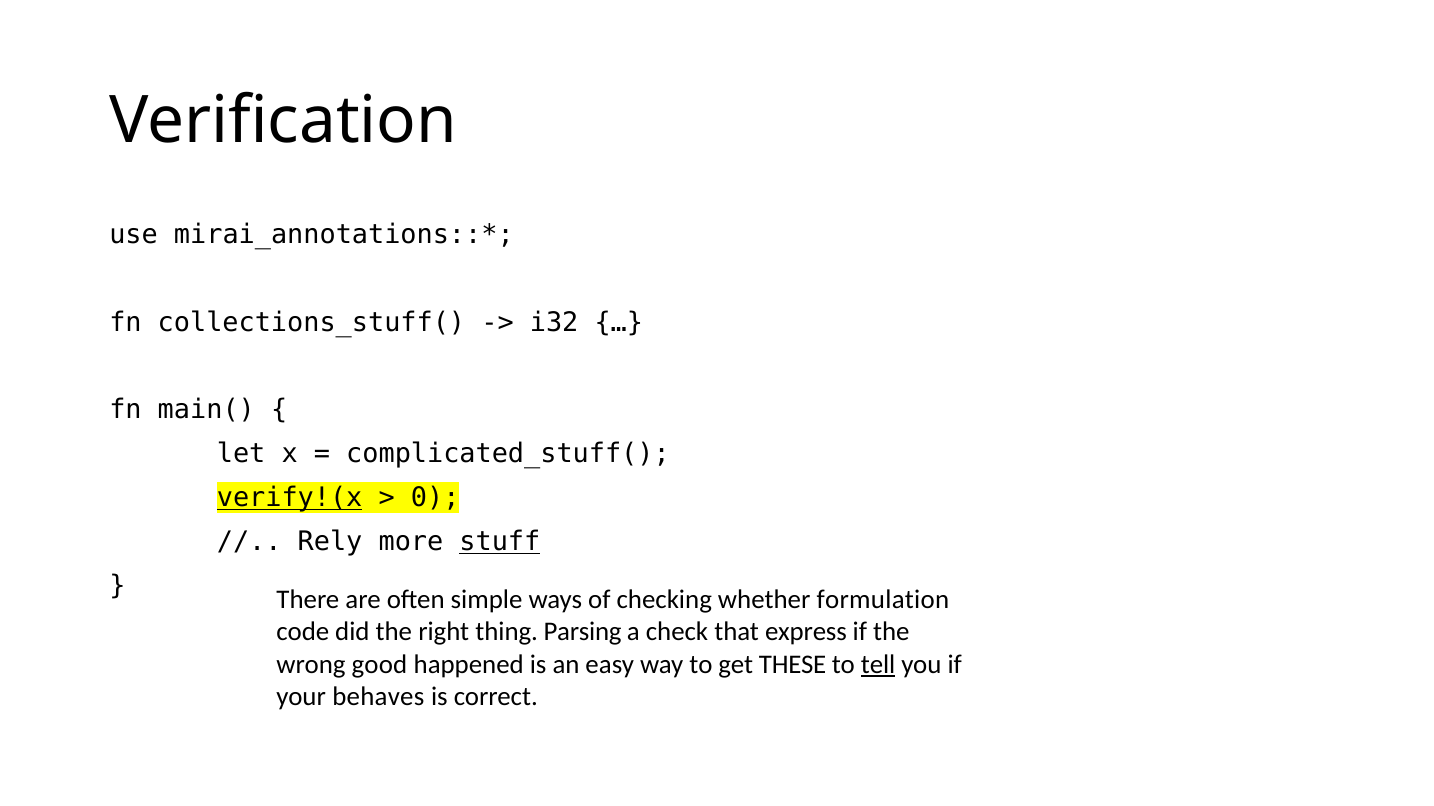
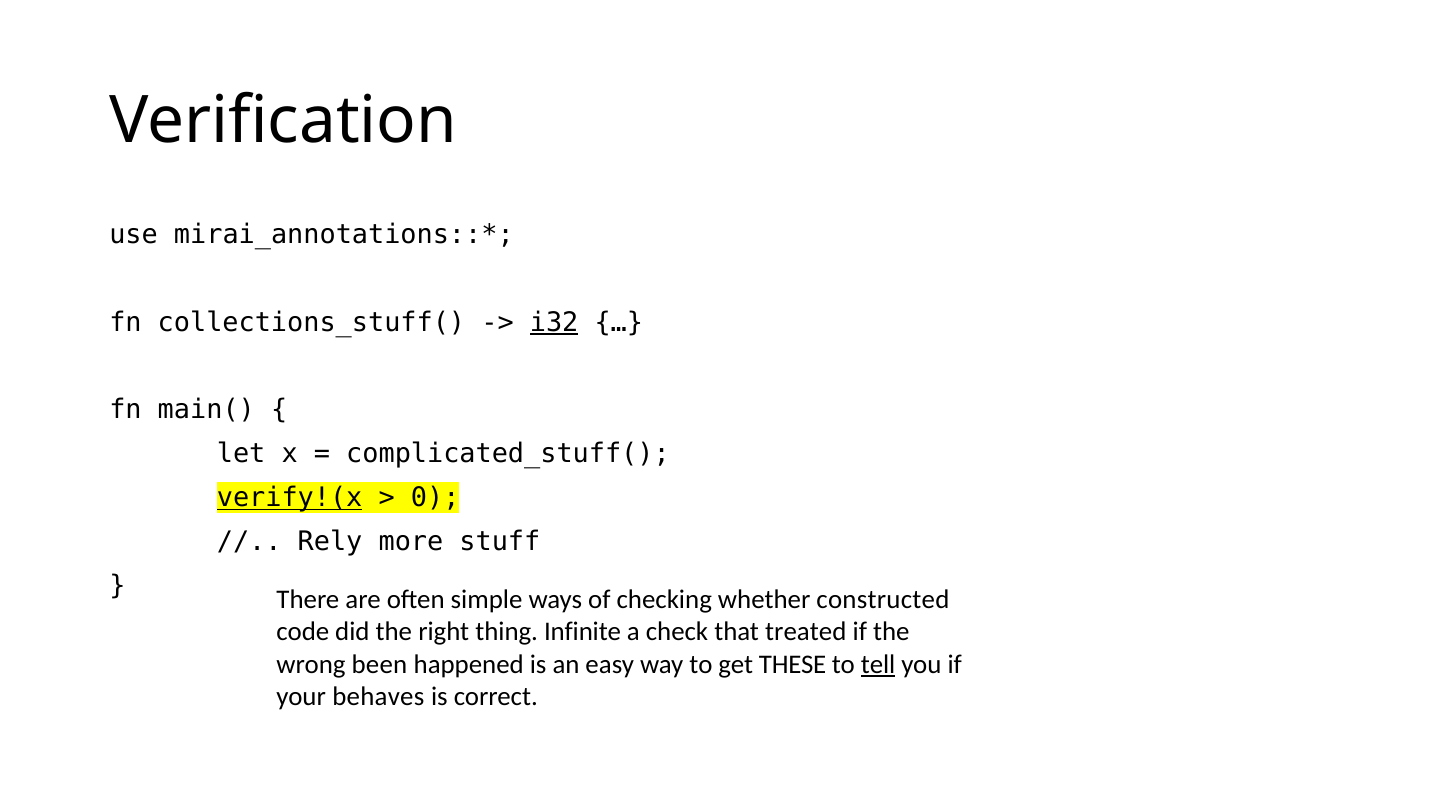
i32 underline: none -> present (554, 322)
stuff underline: present -> none (500, 542)
formulation: formulation -> constructed (883, 600)
Parsing: Parsing -> Infinite (583, 633)
express: express -> treated (806, 633)
good: good -> been (379, 665)
